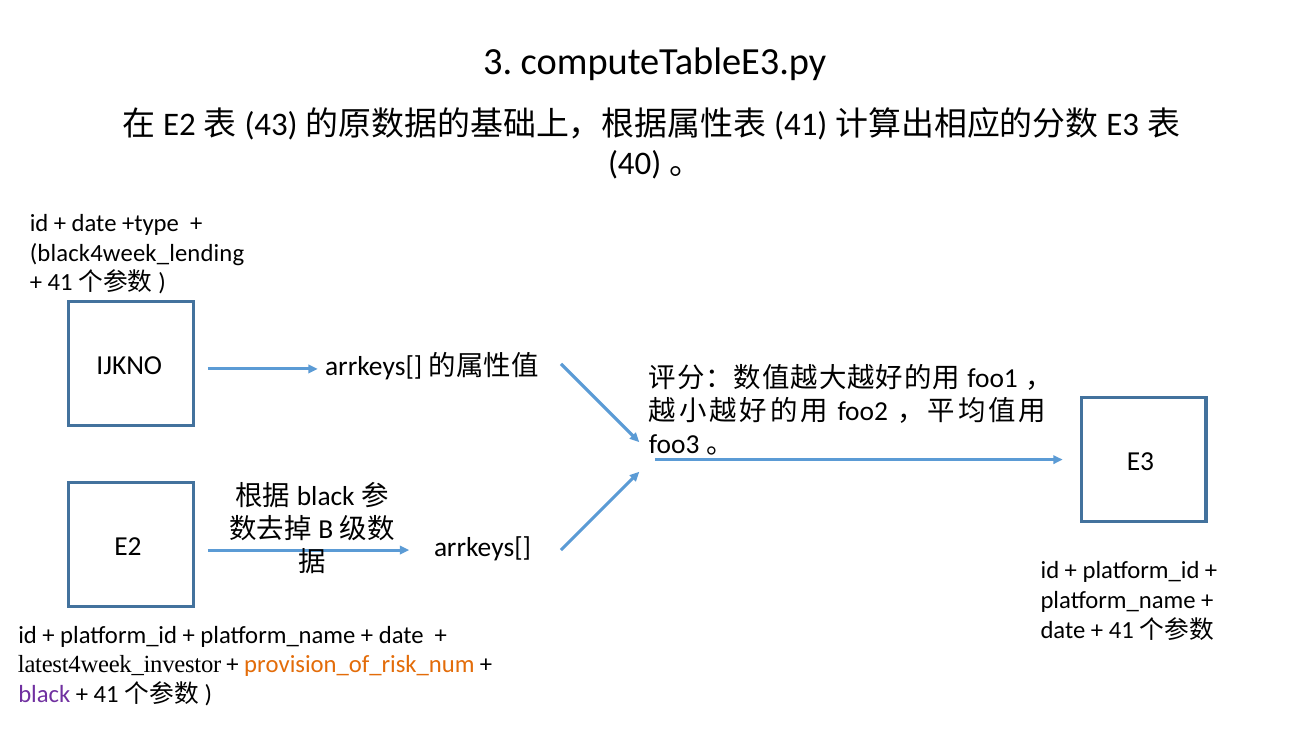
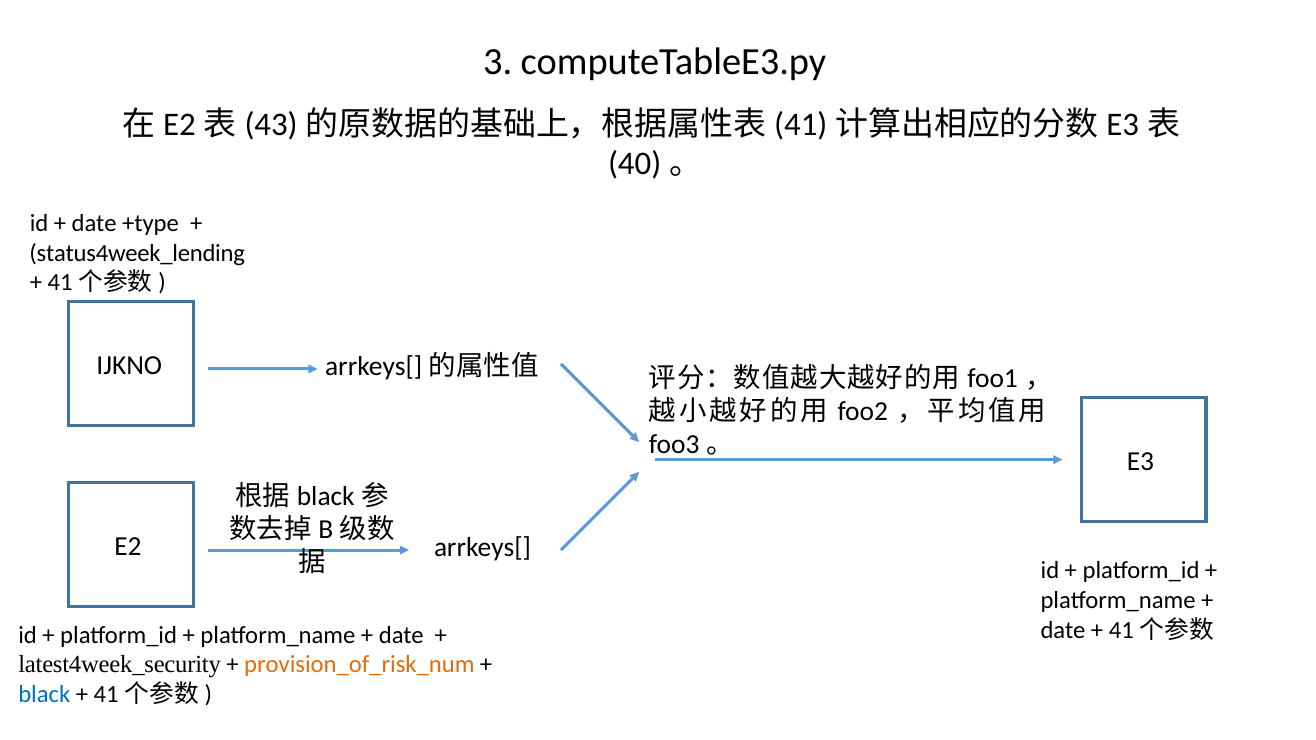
black4week_lending: black4week_lending -> status4week_lending (137, 253)
latest4week_investor: latest4week_investor -> latest4week_security (120, 665)
black colour: purple -> blue (44, 694)
